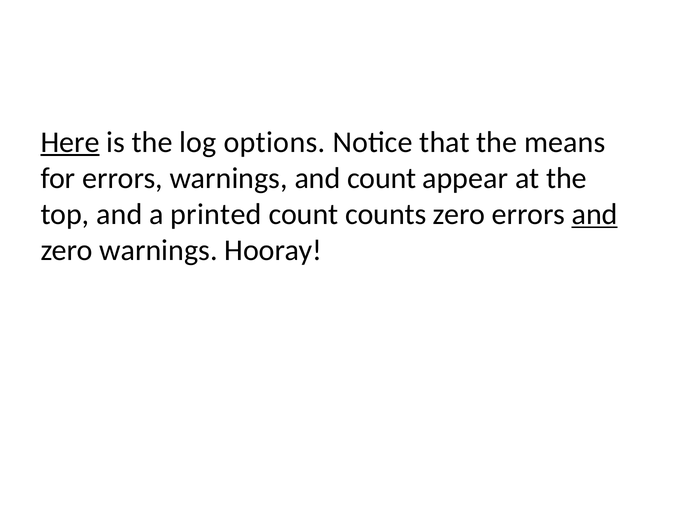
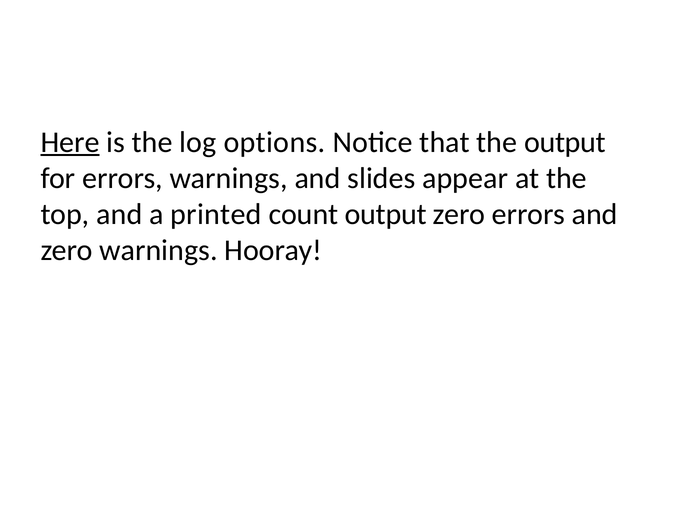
the means: means -> output (565, 142)
and count: count -> slides (381, 178)
count counts: counts -> output (386, 214)
and underline: present -> none (595, 214)
